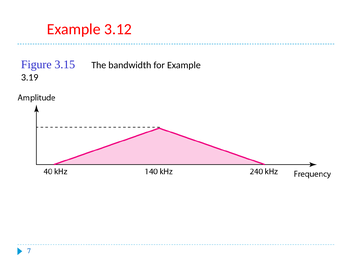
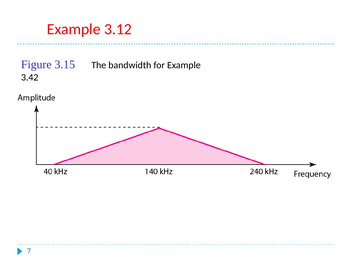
3.19: 3.19 -> 3.42 (30, 77)
